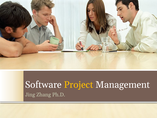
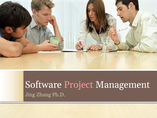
Project colour: yellow -> pink (79, 85)
